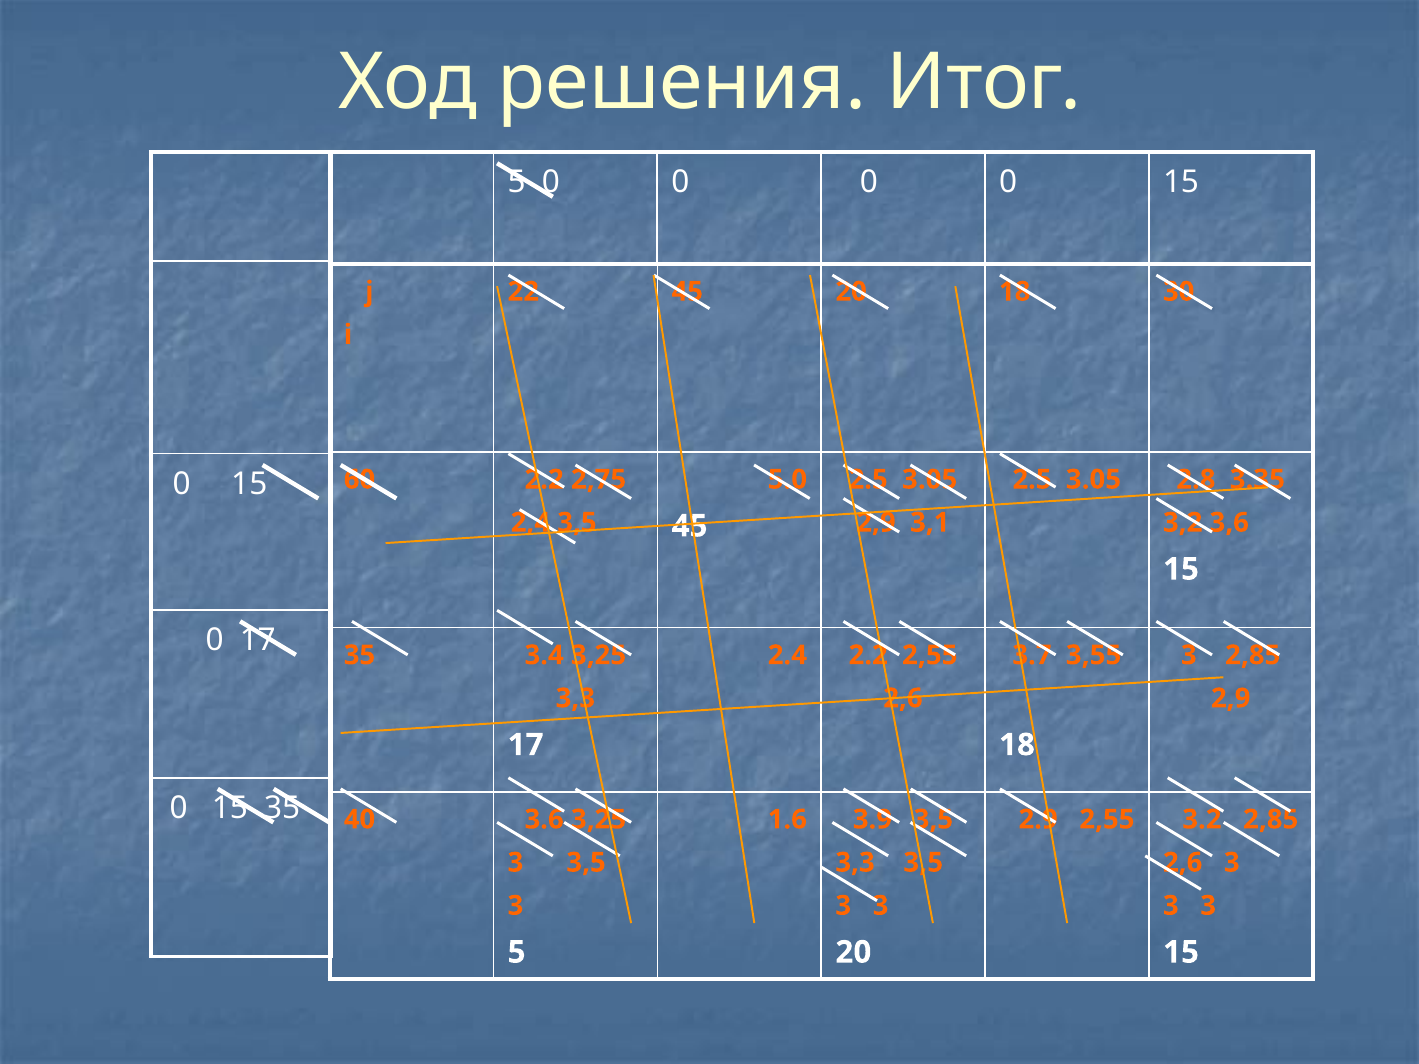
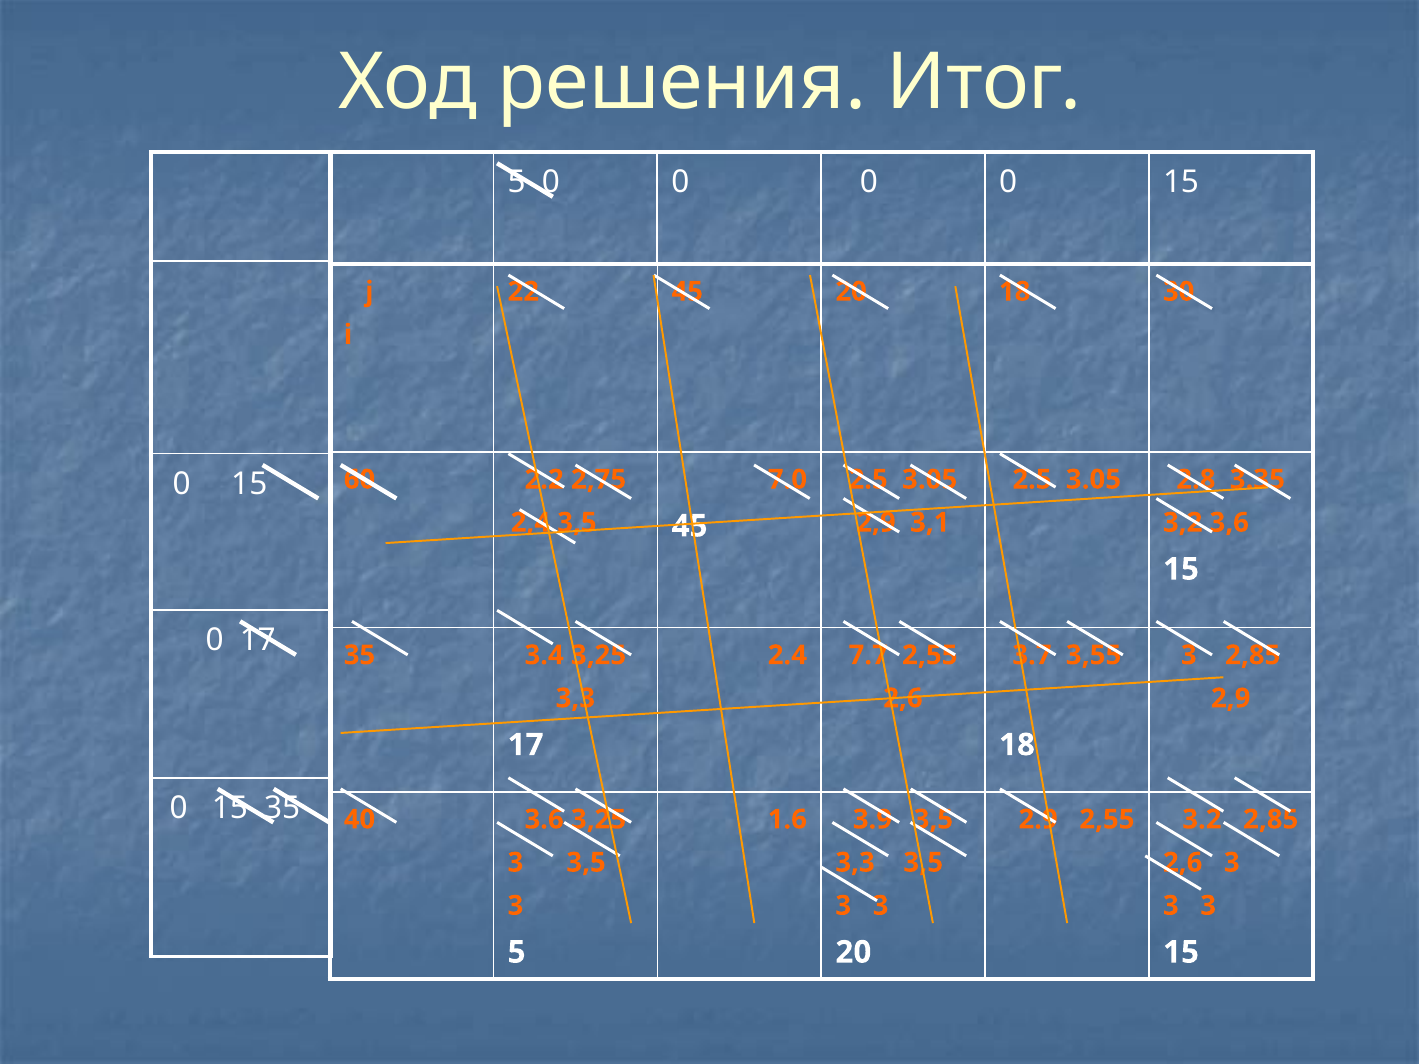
5.0: 5.0 -> 7.0 (787, 480)
2.4 2.2: 2.2 -> 7.7 (868, 655)
